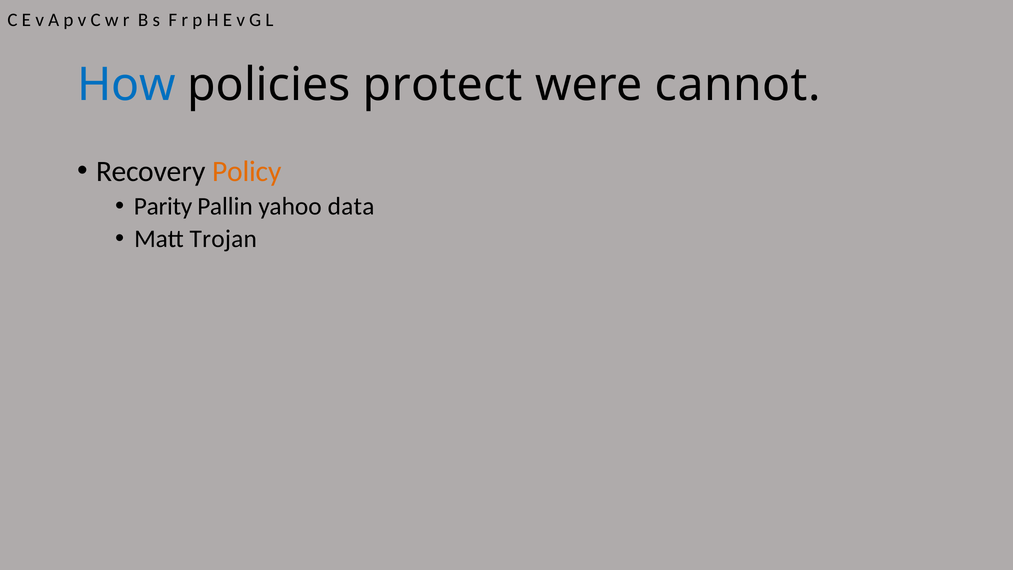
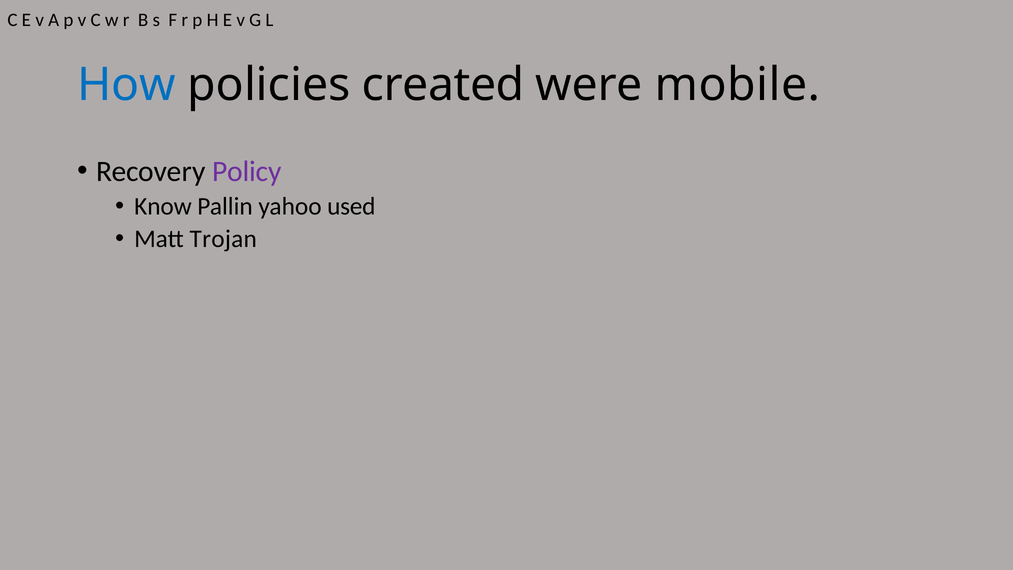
protect: protect -> created (443, 85)
cannot: cannot -> mobile (738, 85)
Policy colour: orange -> purple (247, 171)
Parity: Parity -> Know (163, 206)
data: data -> used (351, 206)
